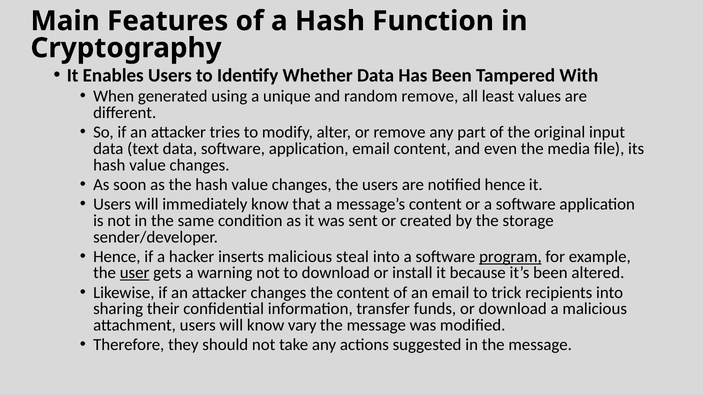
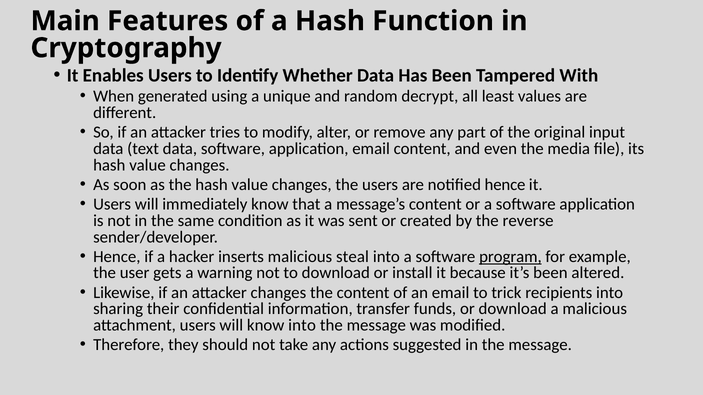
random remove: remove -> decrypt (430, 97)
storage: storage -> reverse (528, 221)
user underline: present -> none (135, 273)
know vary: vary -> into (302, 326)
